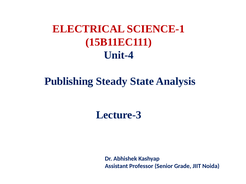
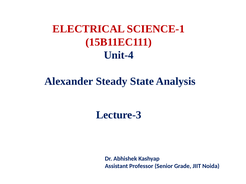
Publishing: Publishing -> Alexander (69, 82)
